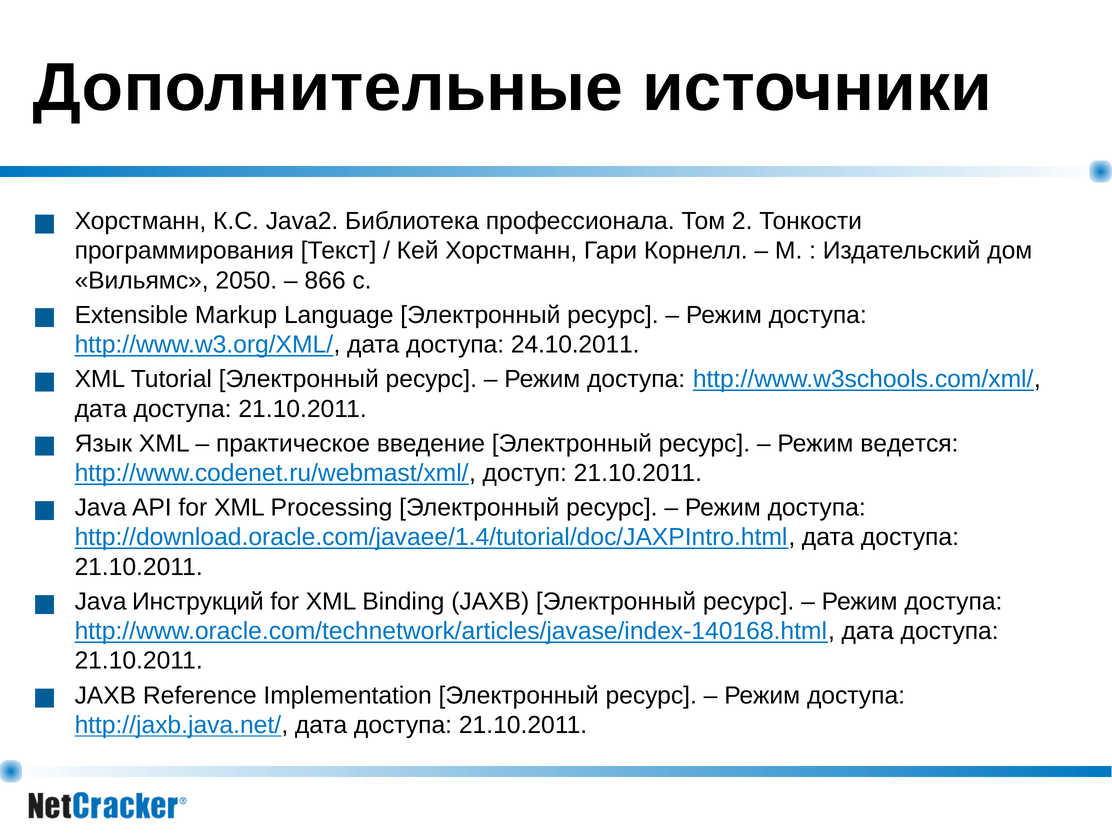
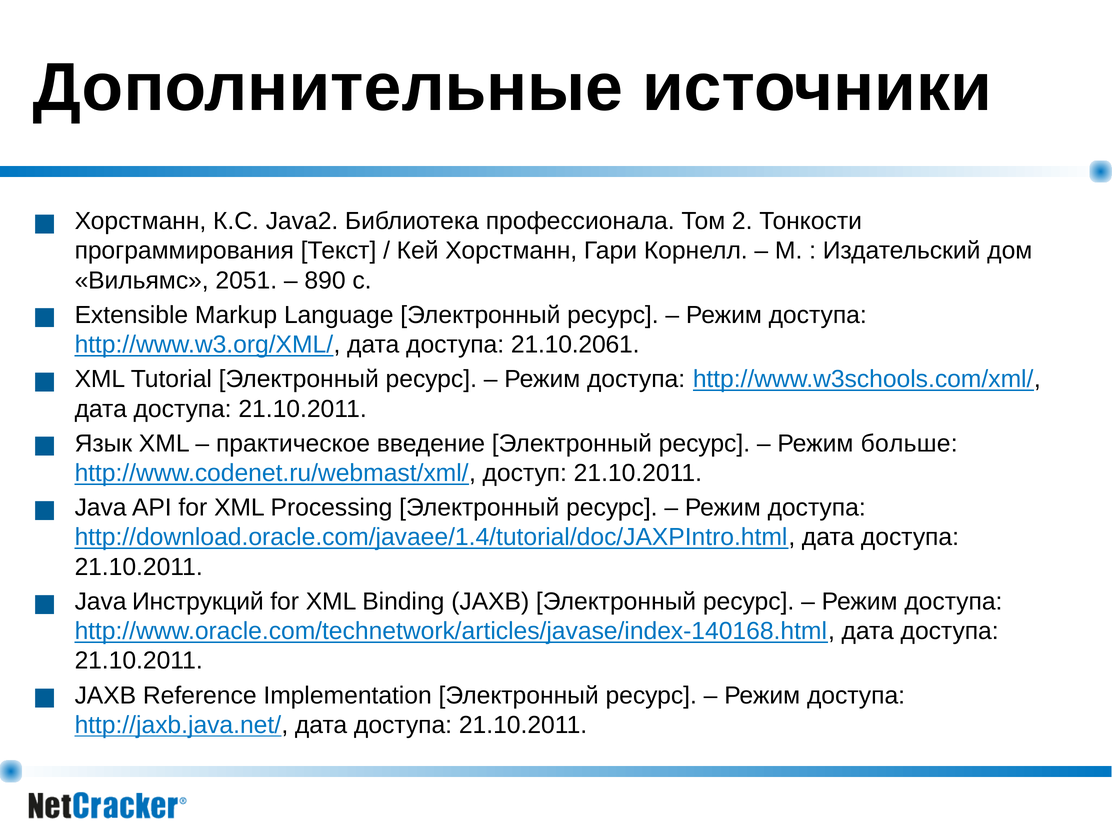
2050: 2050 -> 2051 (246, 280)
866: 866 -> 890 (325, 280)
24.10.2011: 24.10.2011 -> 21.10.2061 (575, 345)
ведется: ведется -> больше (909, 443)
